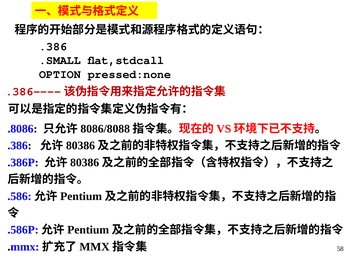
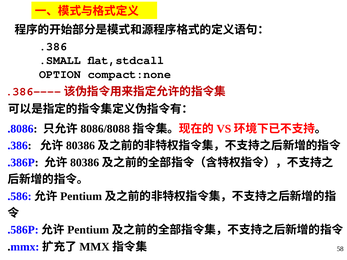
pressed:none: pressed:none -> compact:none (129, 74)
